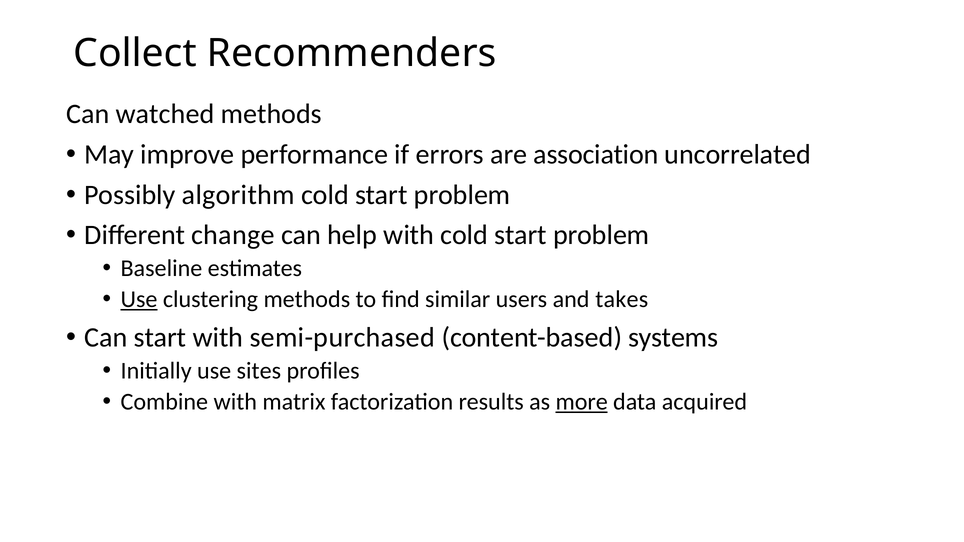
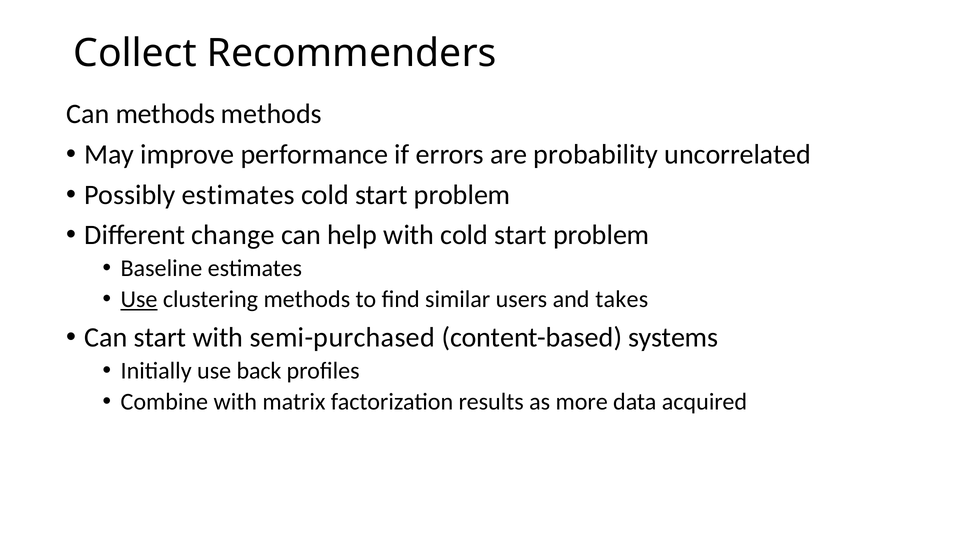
Can watched: watched -> methods (165, 114)
association: association -> probability (596, 155)
Possibly algorithm: algorithm -> estimates (238, 195)
sites: sites -> back (259, 371)
more underline: present -> none (582, 402)
